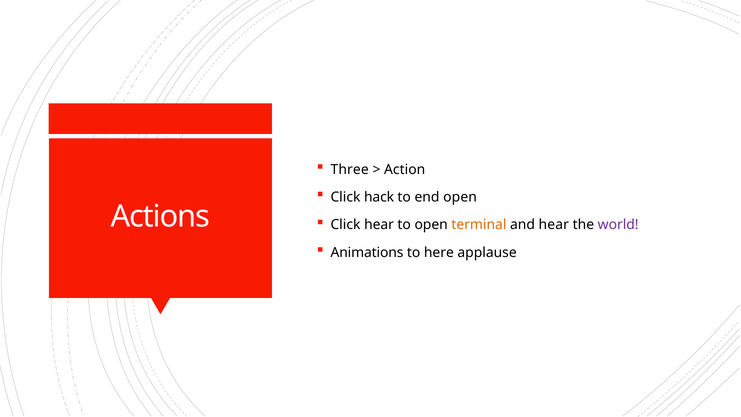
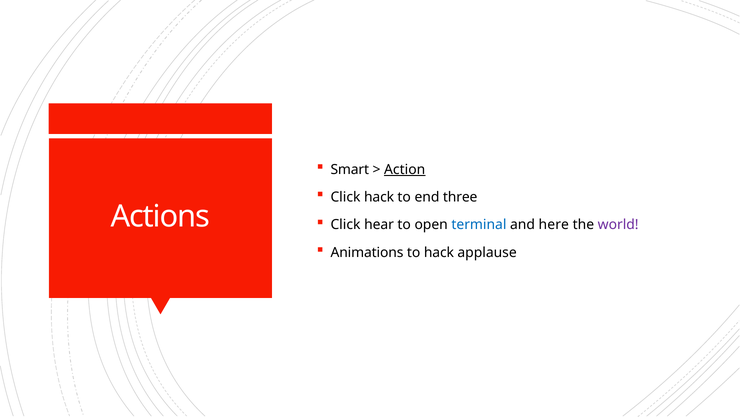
Three: Three -> Smart (350, 169)
Action underline: none -> present (405, 169)
end open: open -> three (460, 197)
terminal colour: orange -> blue (479, 225)
and hear: hear -> here (554, 225)
to here: here -> hack (439, 253)
